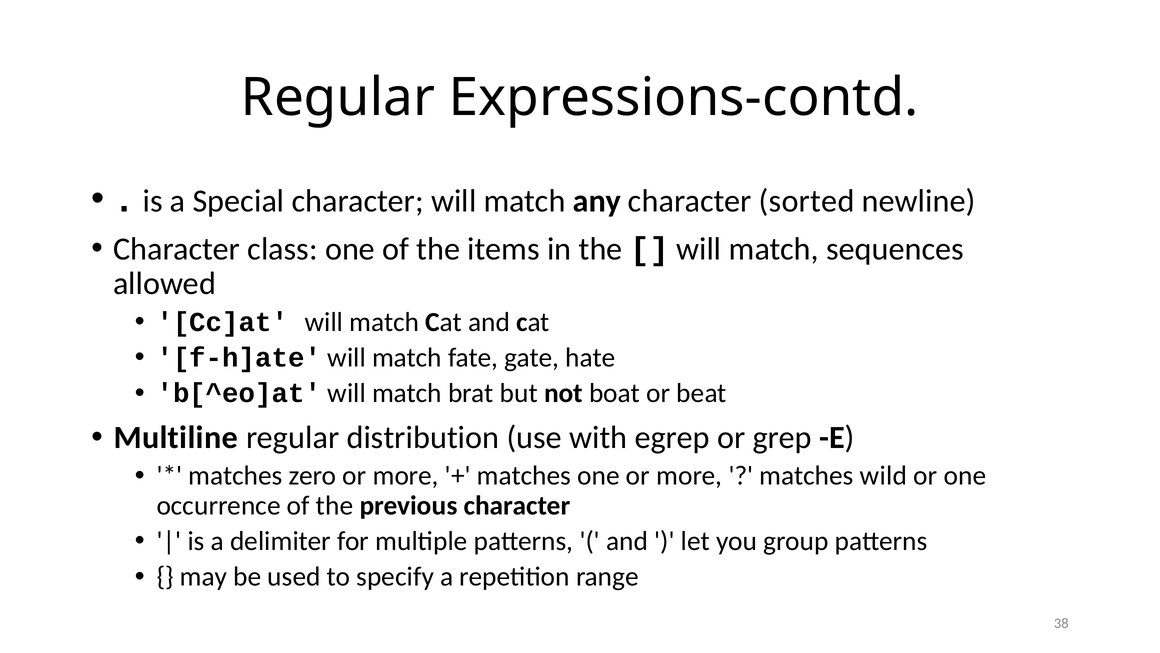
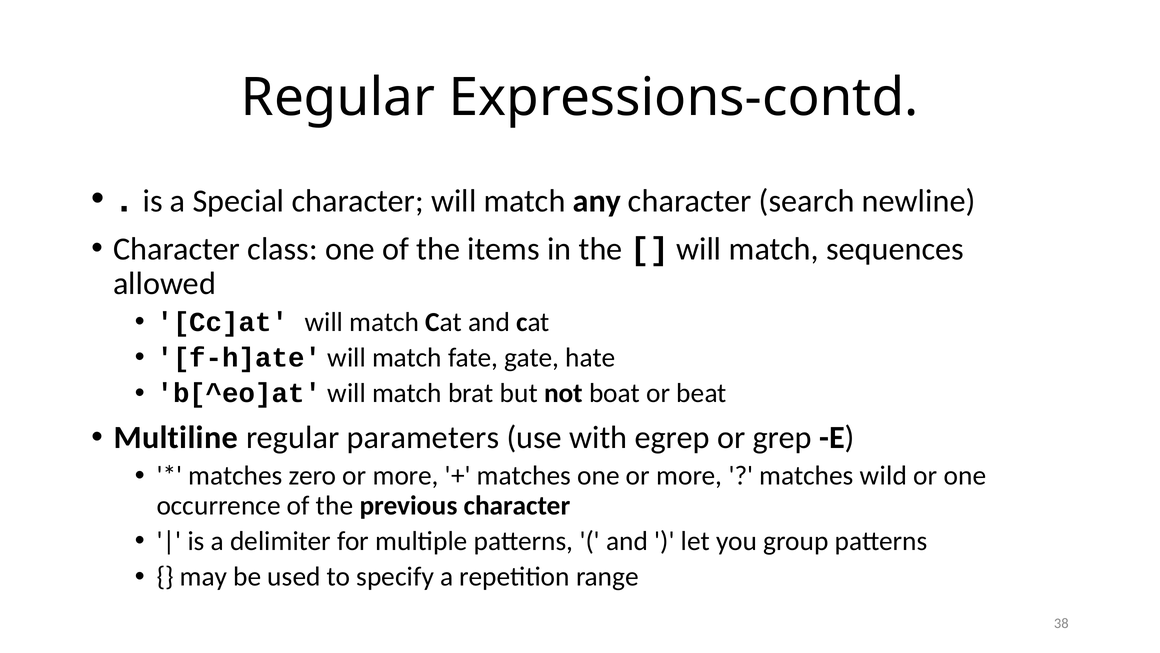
sorted: sorted -> search (807, 201)
distribution: distribution -> parameters (423, 437)
